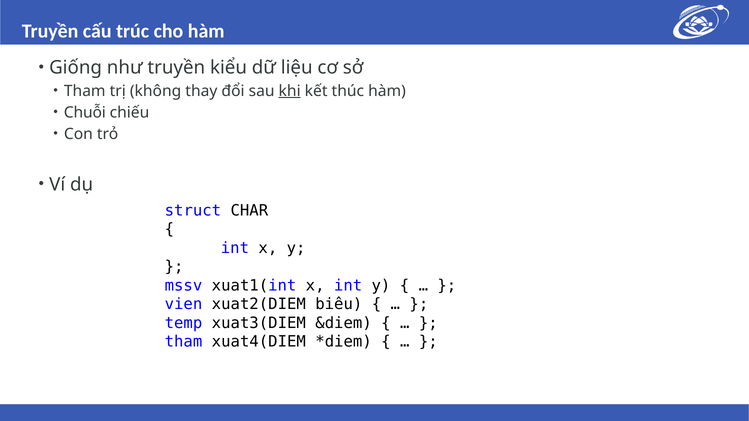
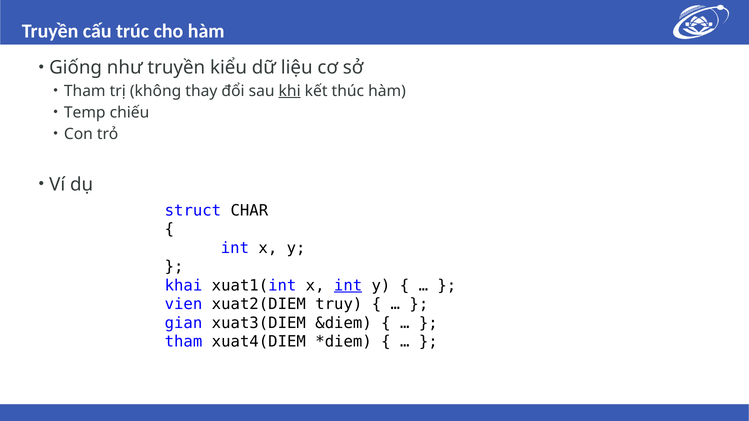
Chuỗi: Chuỗi -> Temp (85, 112)
mssv: mssv -> khai (183, 286)
int underline: none -> present (348, 286)
biểu: biểu -> truy (339, 304)
temp: temp -> gian (183, 323)
